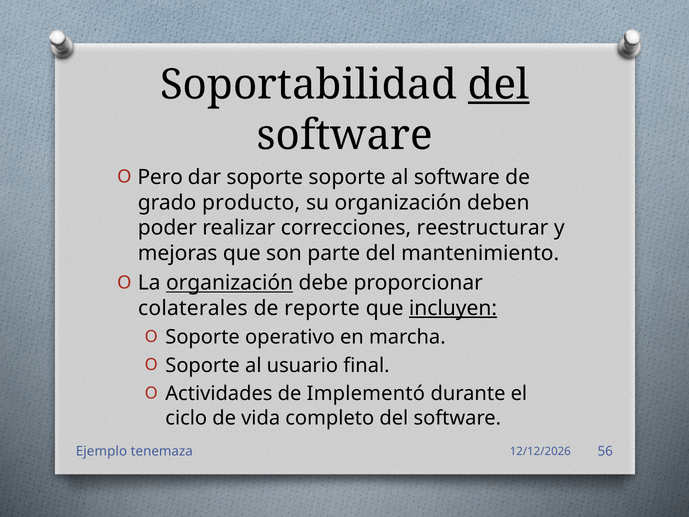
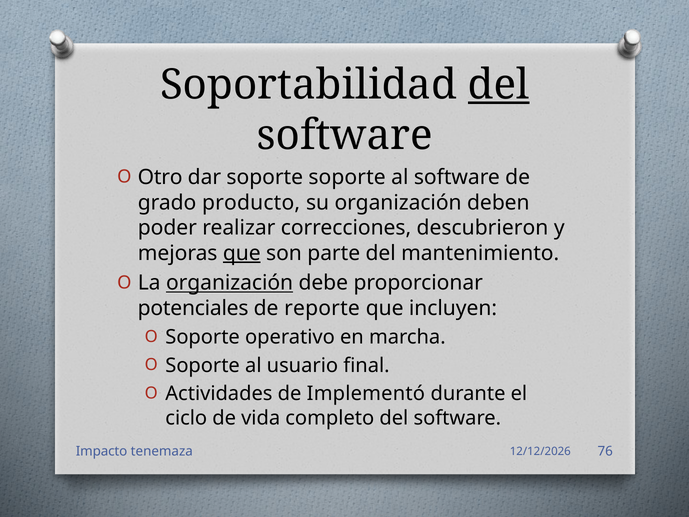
Pero: Pero -> Otro (160, 177)
reestructurar: reestructurar -> descubrieron (482, 228)
que underline: none -> present (242, 253)
colaterales: colaterales -> potenciales (193, 308)
incluyen underline: present -> none (453, 308)
Ejemplo: Ejemplo -> Impacto (102, 451)
56: 56 -> 76 (605, 451)
